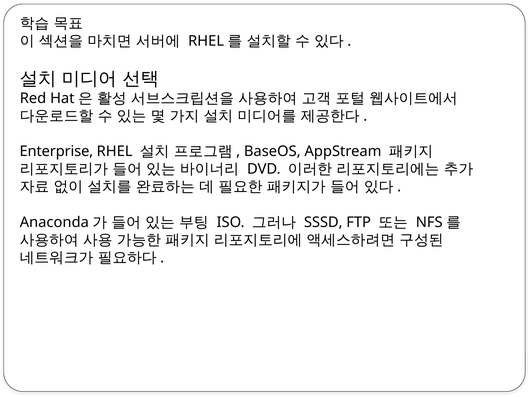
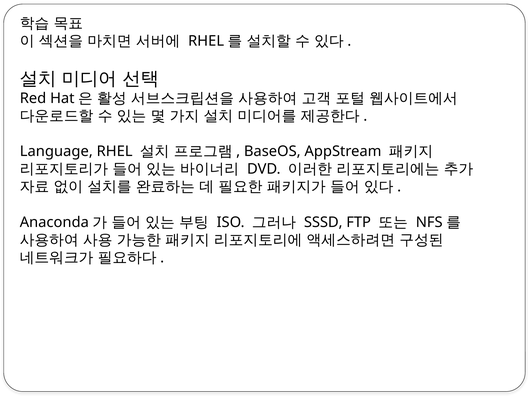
Enterprise: Enterprise -> Language (56, 151)
